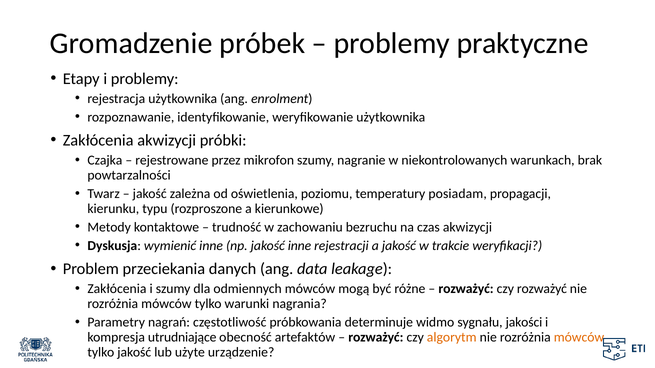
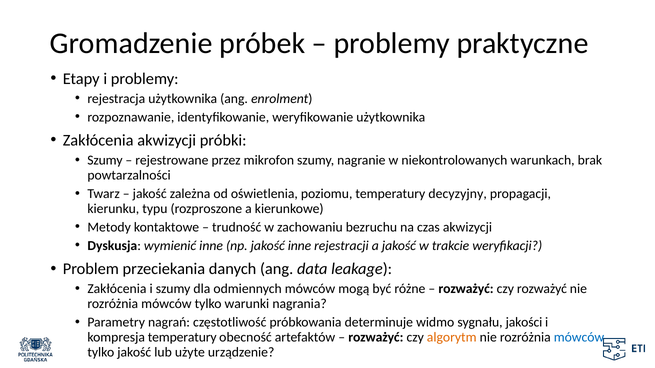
Czajka: Czajka -> Szumy (105, 160)
posiadam: posiadam -> decyzyjny (458, 194)
kompresja utrudniające: utrudniające -> temperatury (182, 338)
mówców colour: orange -> blue (579, 338)
